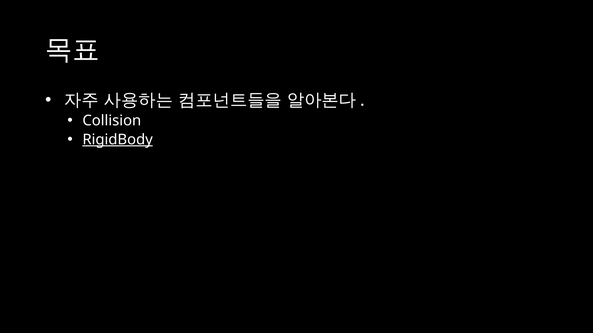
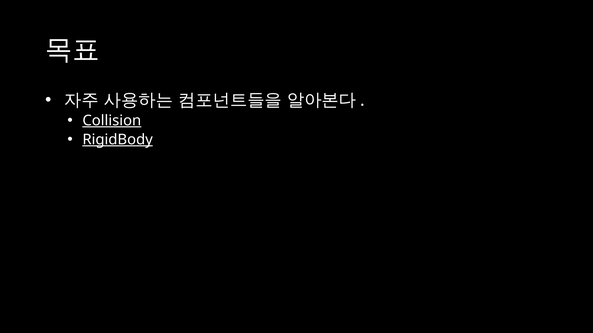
Collision underline: none -> present (112, 121)
